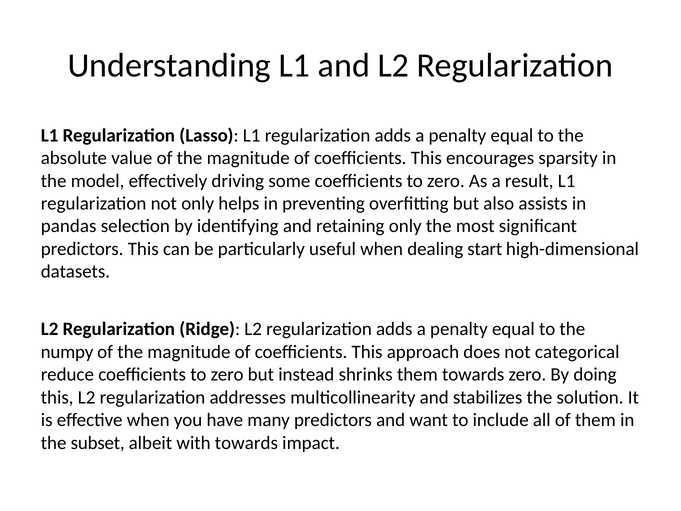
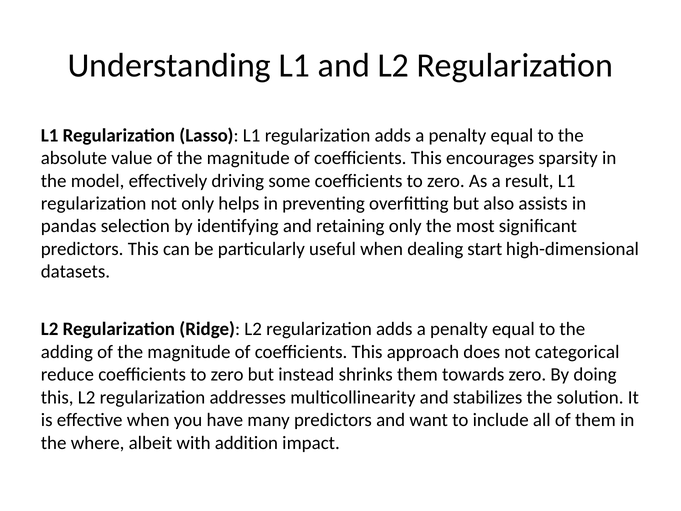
numpy: numpy -> adding (67, 352)
subset: subset -> where (98, 443)
with towards: towards -> addition (246, 443)
